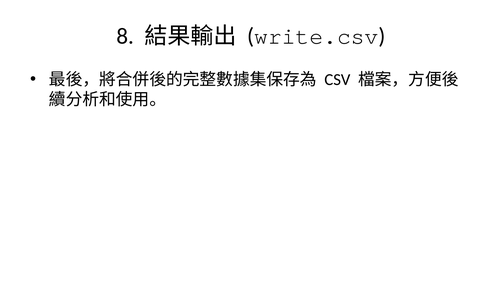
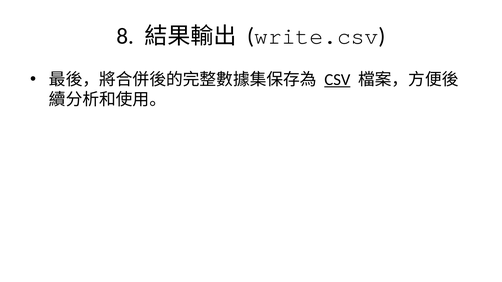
CSV underline: none -> present (337, 80)
